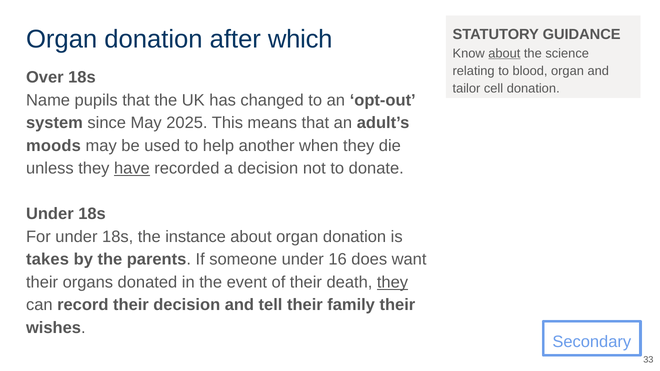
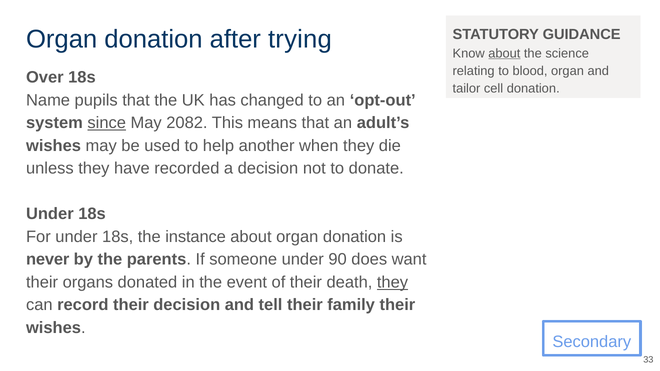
which: which -> trying (300, 39)
since underline: none -> present (107, 123)
2025: 2025 -> 2082 (187, 123)
moods: moods -> wishes (54, 146)
have underline: present -> none (132, 169)
takes: takes -> never (48, 260)
16: 16 -> 90 (338, 260)
